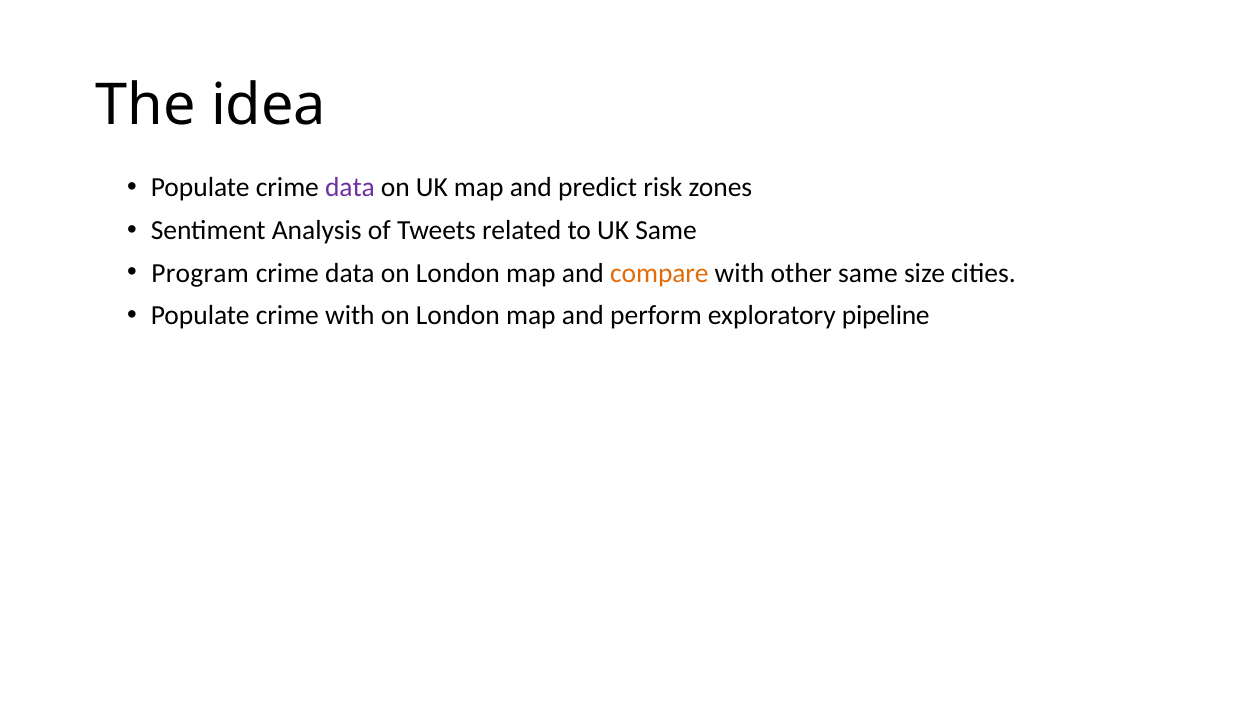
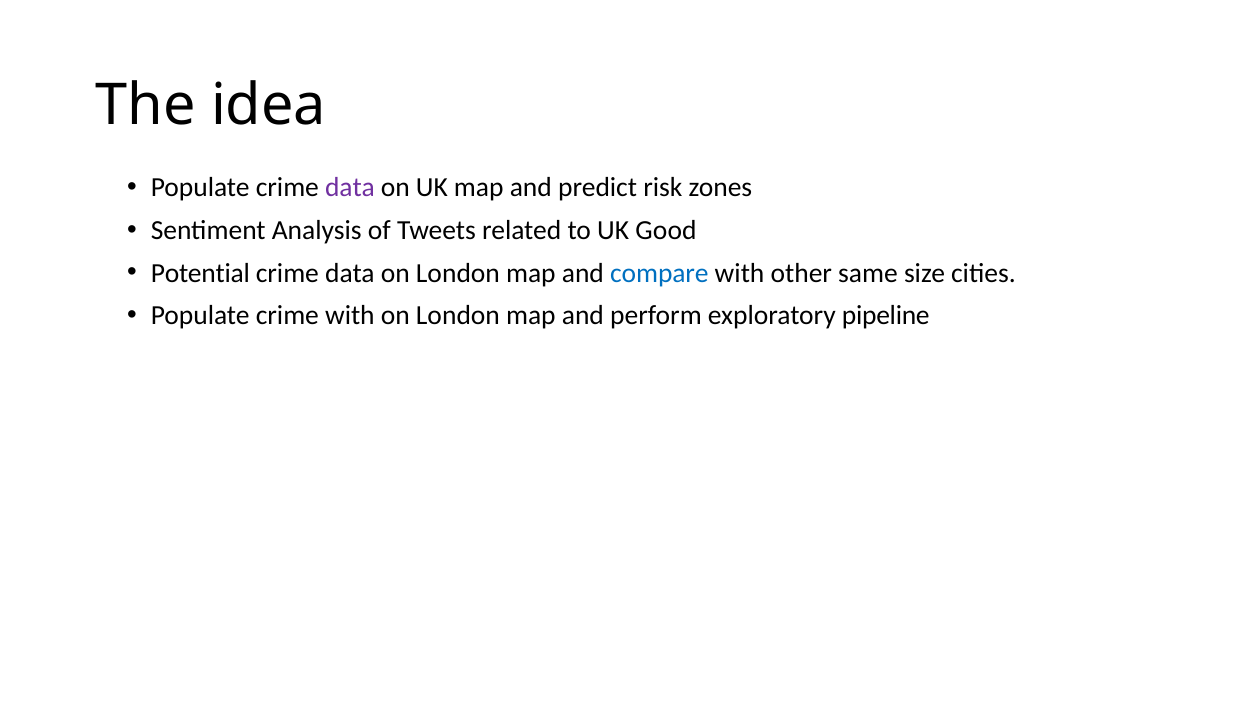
UK Same: Same -> Good (666, 230)
Program: Program -> Potential (200, 273)
compare colour: orange -> blue (659, 273)
